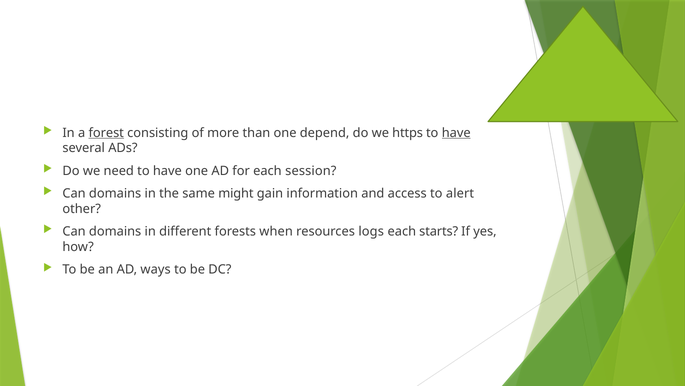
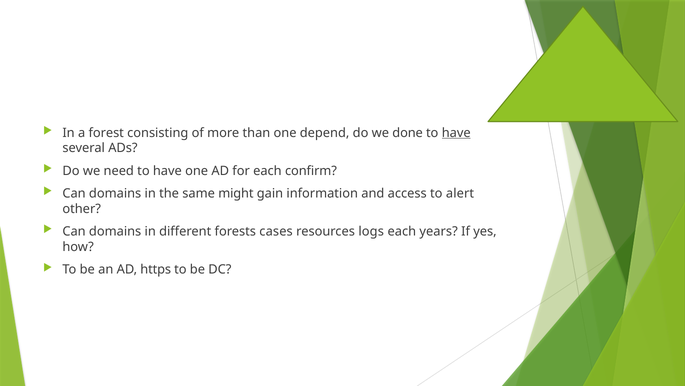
forest underline: present -> none (106, 133)
https: https -> done (408, 133)
session: session -> confirm (311, 171)
when: when -> cases (276, 231)
starts: starts -> years (439, 231)
ways: ways -> https (156, 269)
